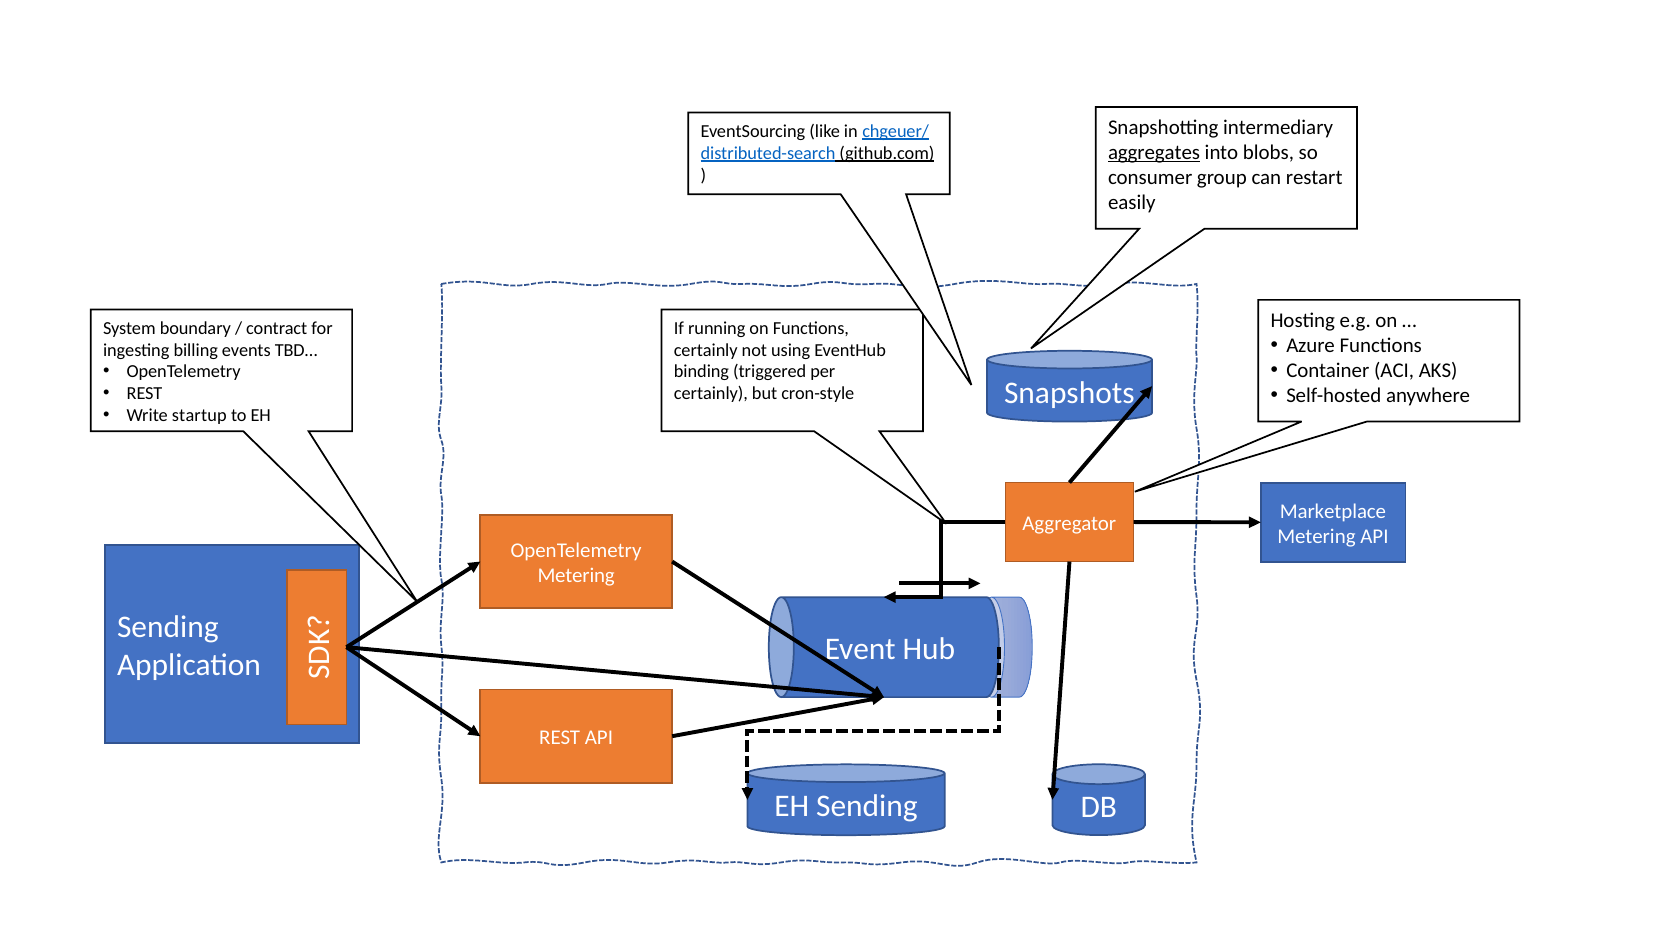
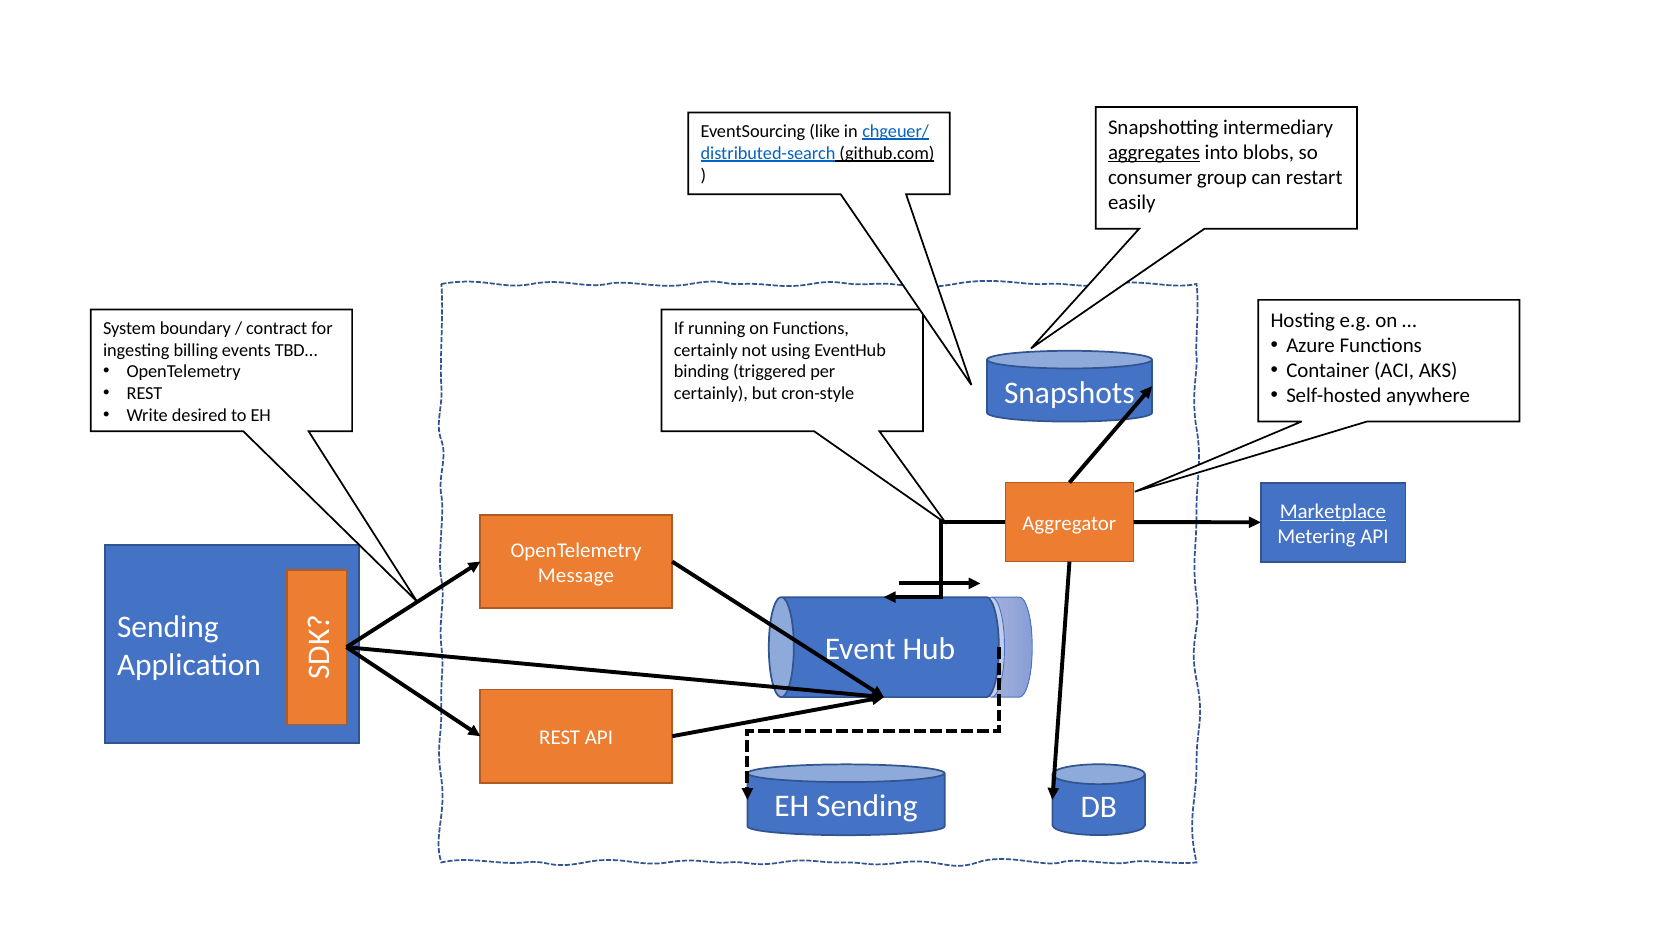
startup: startup -> desired (199, 416)
Marketplace underline: none -> present (1333, 511)
Metering: Metering -> Message (576, 576)
